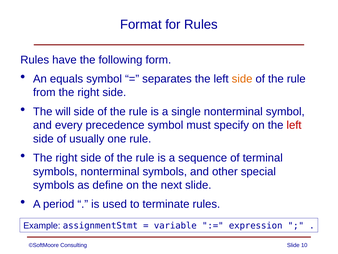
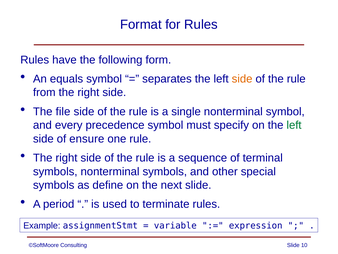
will: will -> file (63, 111)
left colour: red -> green (294, 125)
usually: usually -> ensure (87, 139)
